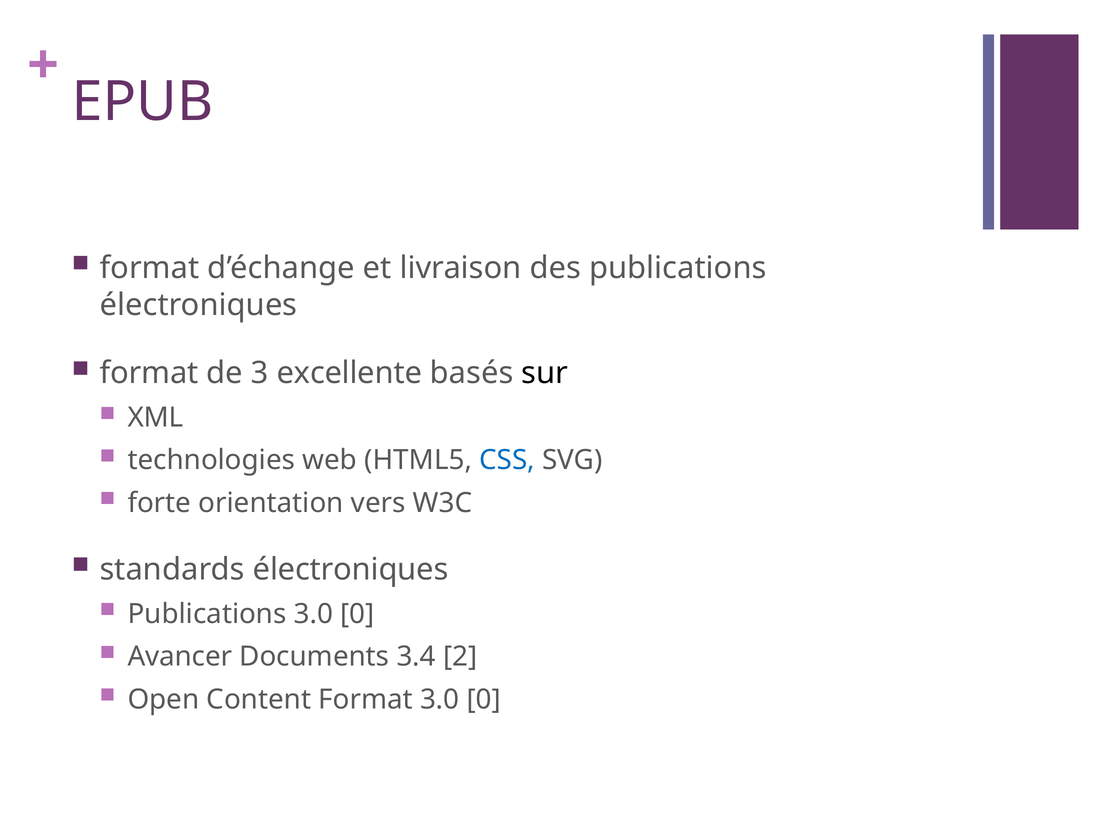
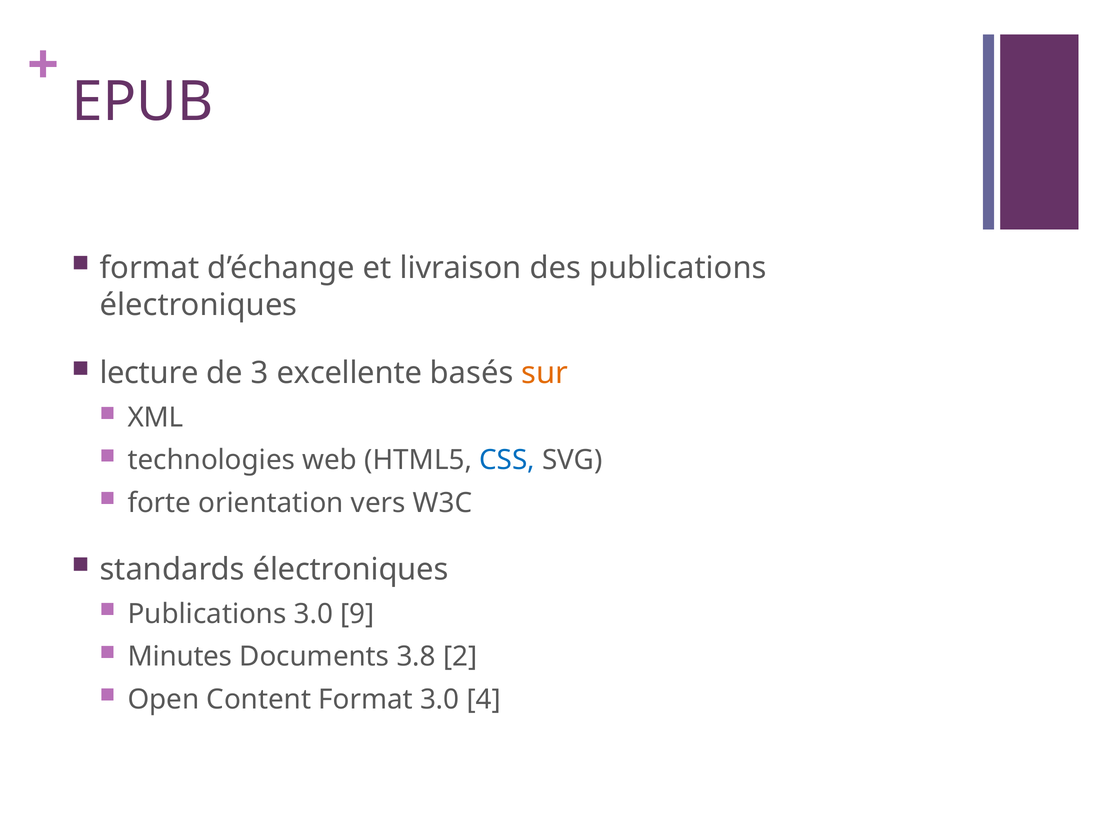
format: format -> lecture (149, 373)
sur colour: black -> orange (545, 373)
Publications 3.0 0: 0 -> 9 (357, 614)
Avancer: Avancer -> Minutes (180, 656)
3.4: 3.4 -> 3.8 (416, 656)
Format 3.0 0: 0 -> 4 (484, 699)
